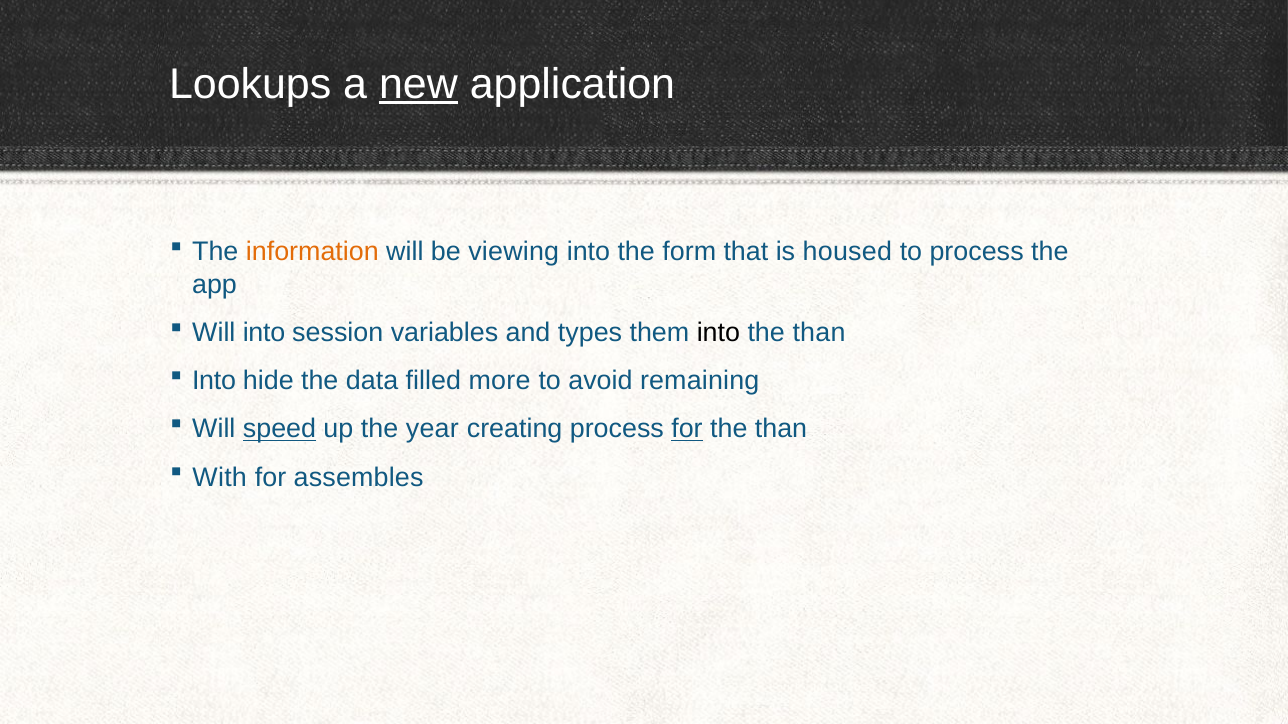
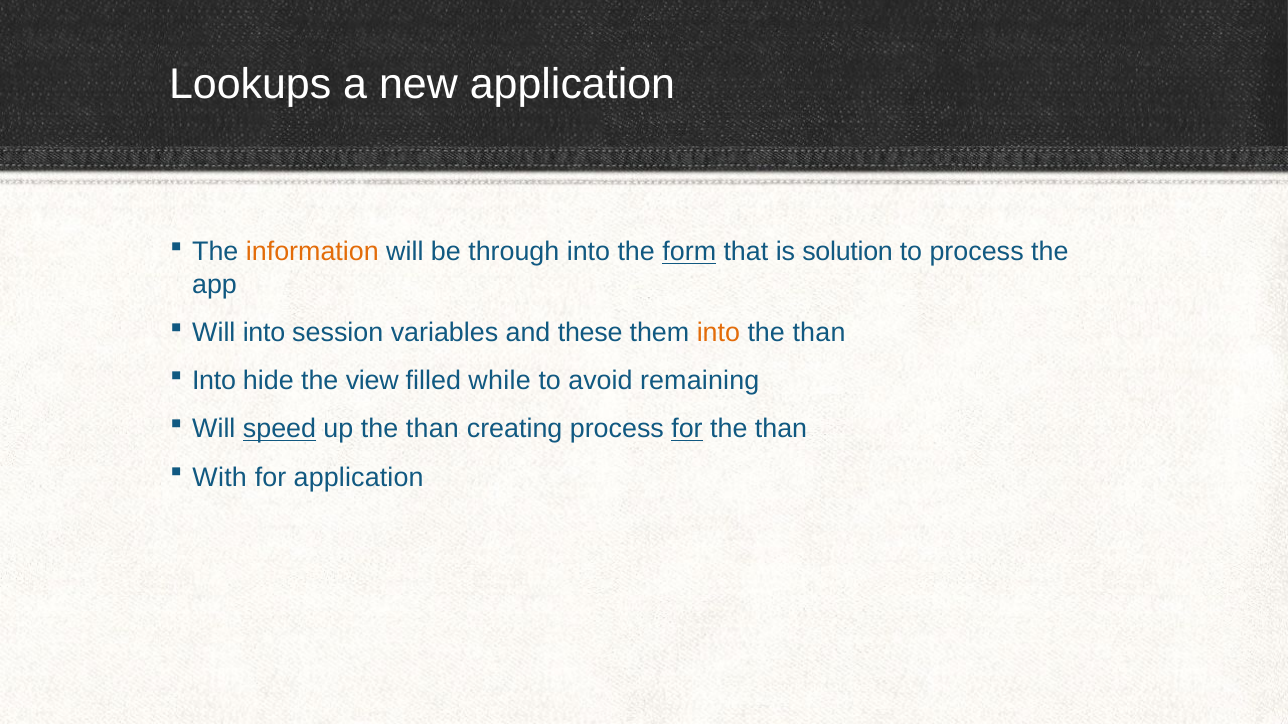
new underline: present -> none (418, 84)
viewing: viewing -> through (514, 252)
form underline: none -> present (689, 252)
housed: housed -> solution (848, 252)
types: types -> these (590, 333)
into colour: black -> orange (718, 333)
data: data -> view (372, 381)
more: more -> while (500, 381)
up the year: year -> than (432, 429)
for assembles: assembles -> application (359, 478)
